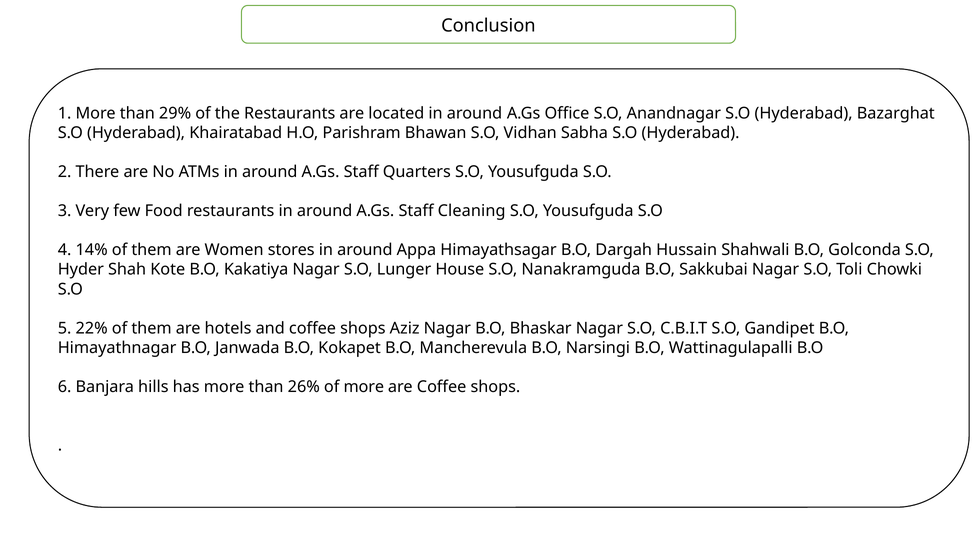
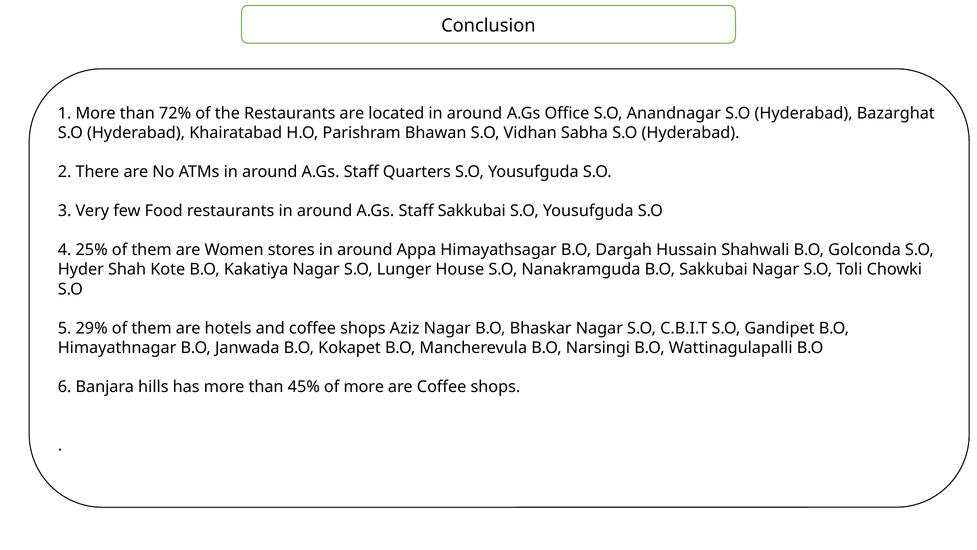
29%: 29% -> 72% (175, 113)
Staff Cleaning: Cleaning -> Sakkubai (472, 211)
14%: 14% -> 25% (92, 250)
22%: 22% -> 29% (92, 328)
26%: 26% -> 45% (304, 387)
